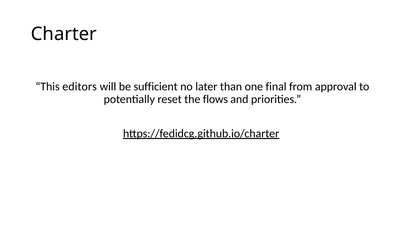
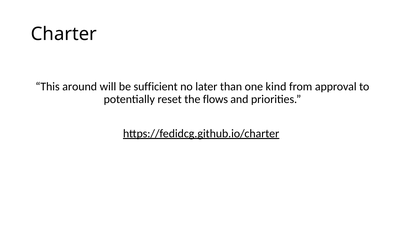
editors: editors -> around (80, 86)
final: final -> kind (276, 86)
